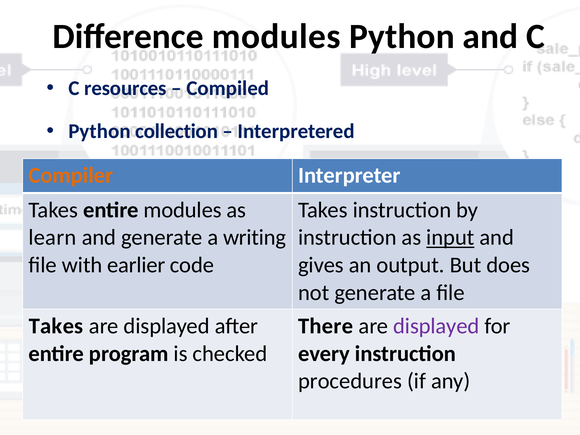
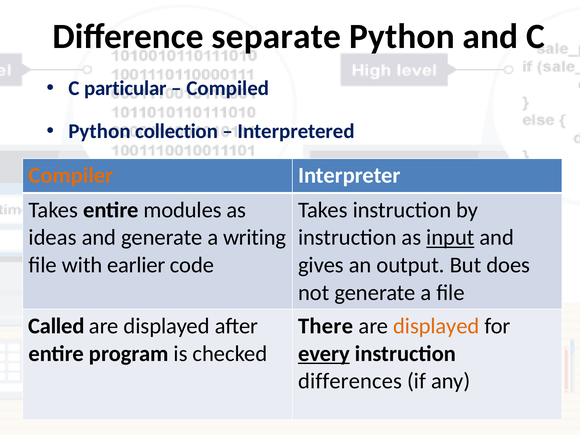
Difference modules: modules -> separate (276, 36)
resources: resources -> particular (125, 88)
learn: learn -> ideas (52, 238)
Takes: Takes -> Called (56, 326)
displayed colour: purple -> orange (436, 326)
every underline: none -> present (324, 354)
procedures: procedures -> differences (350, 381)
